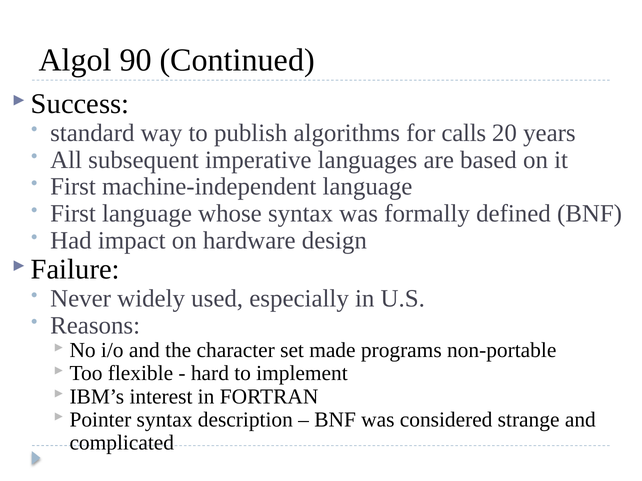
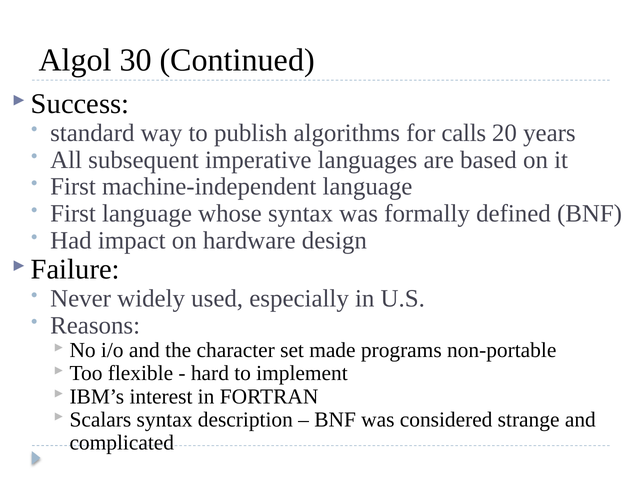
90: 90 -> 30 (136, 60)
Pointer: Pointer -> Scalars (100, 420)
